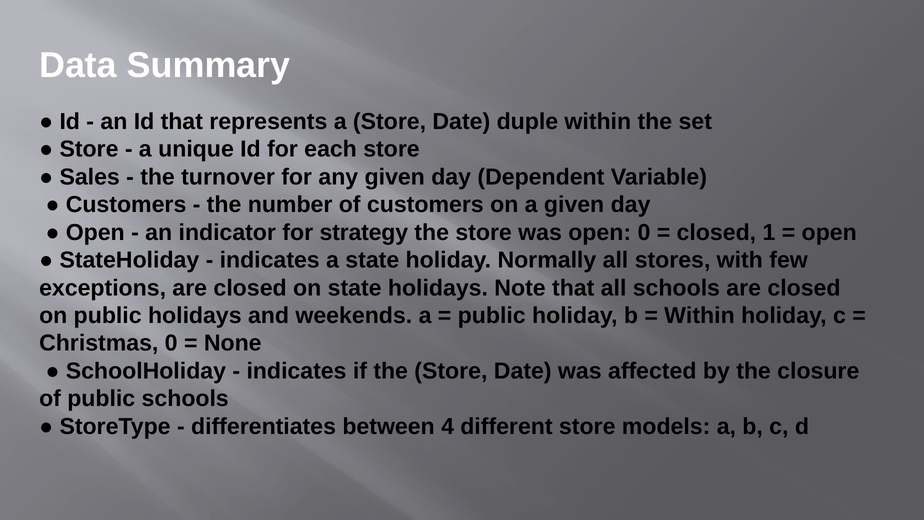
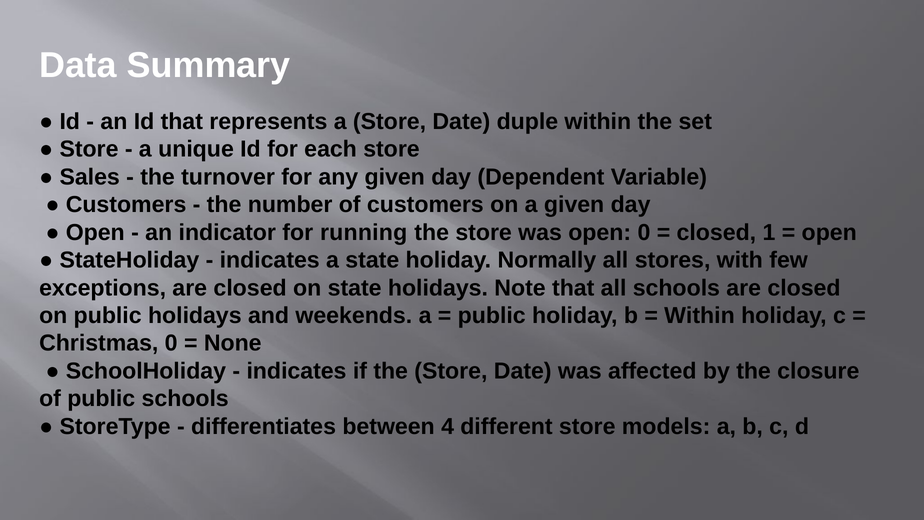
strategy: strategy -> running (364, 232)
